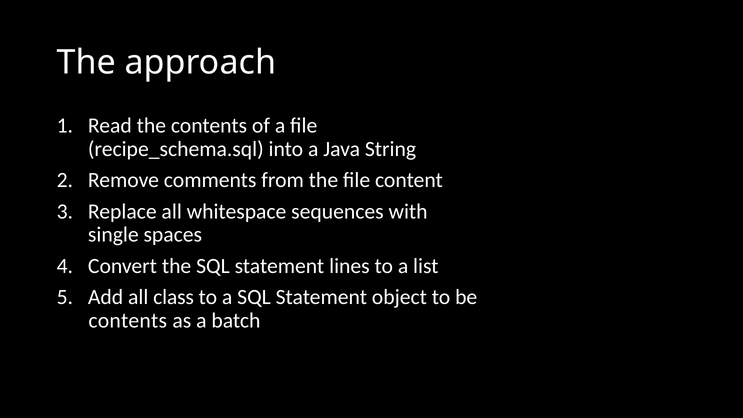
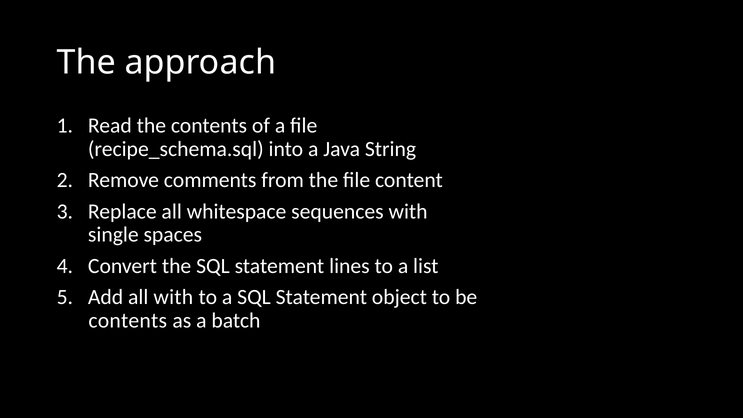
all class: class -> with (173, 297)
